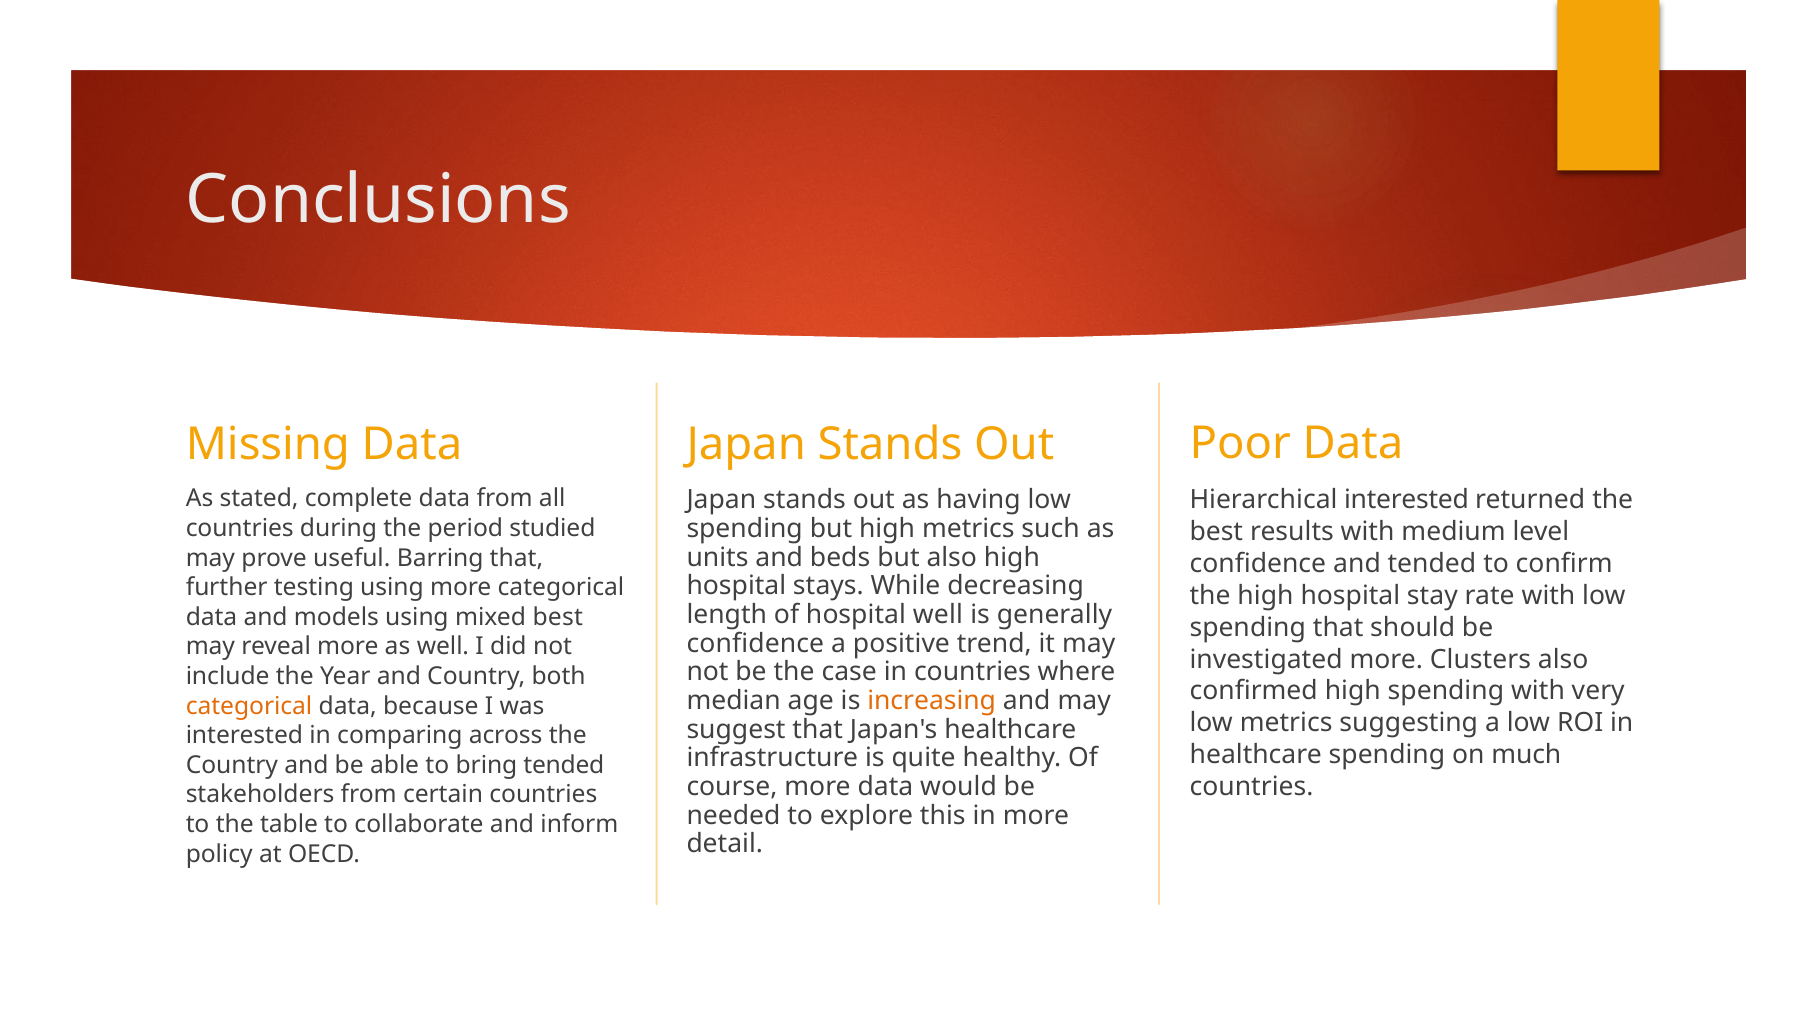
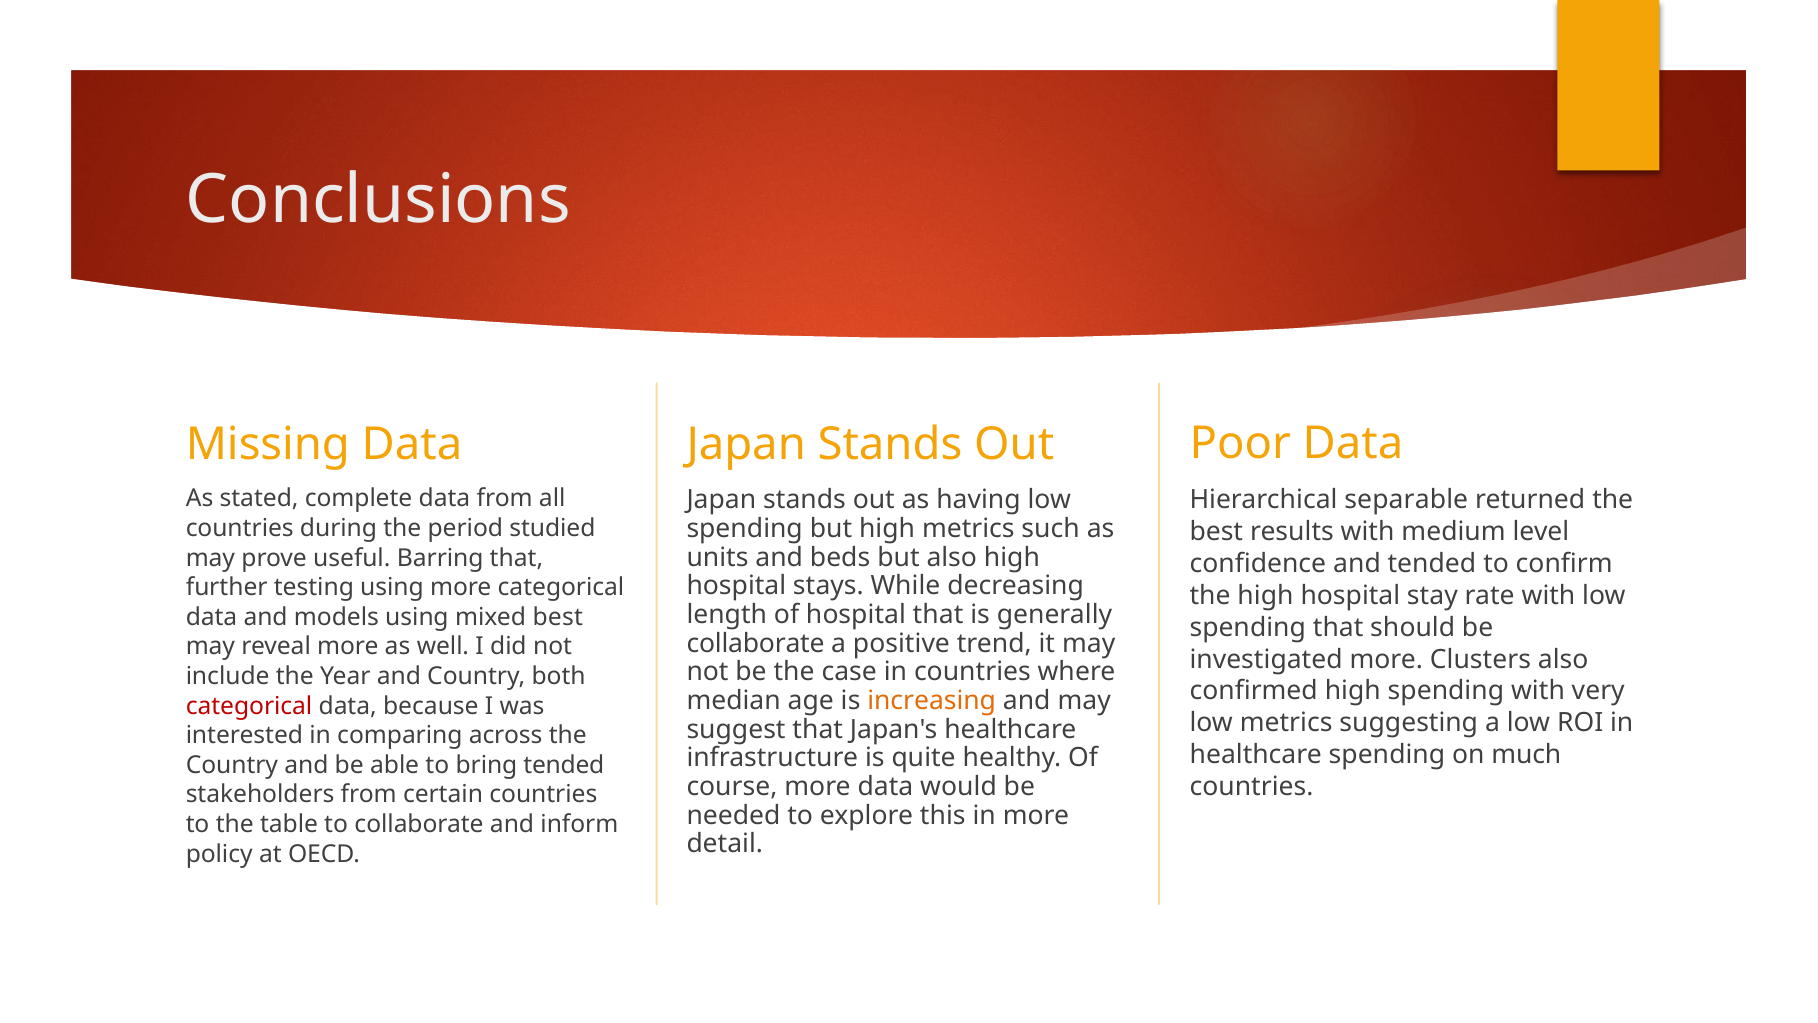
Hierarchical interested: interested -> separable (1406, 500)
hospital well: well -> that (938, 615)
confidence: confidence -> collaborate (756, 643)
categorical colour: orange -> red (249, 706)
